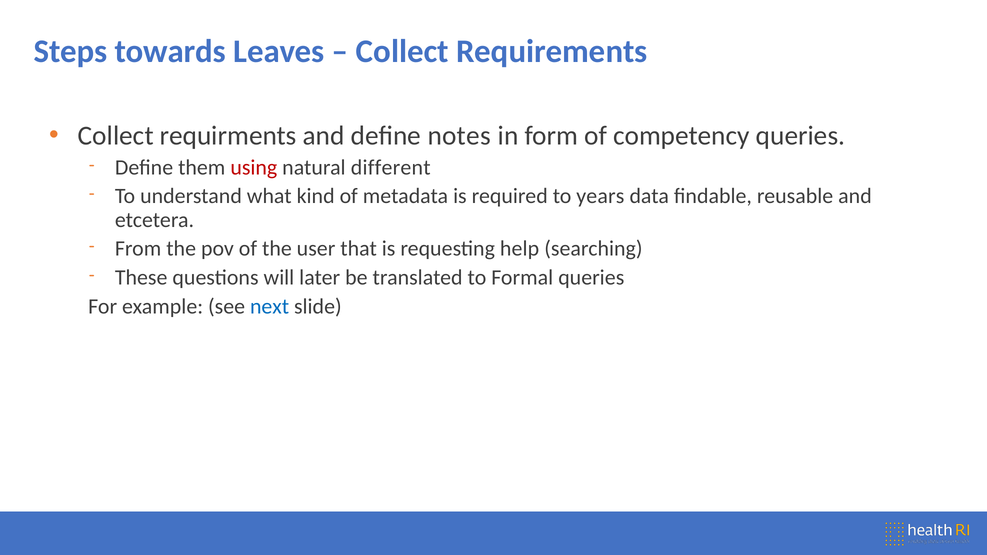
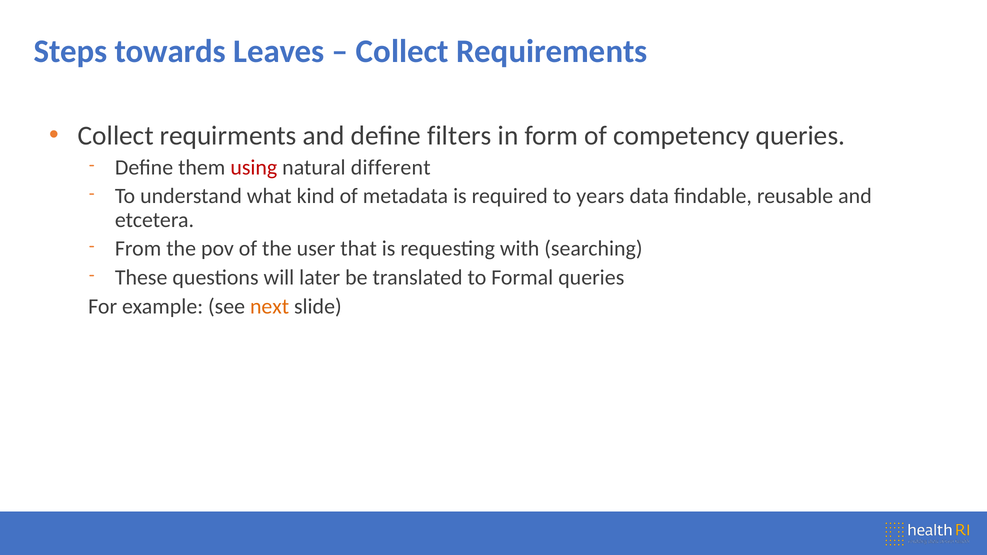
notes: notes -> filters (459, 136)
help: help -> with (520, 249)
next colour: blue -> orange (270, 307)
